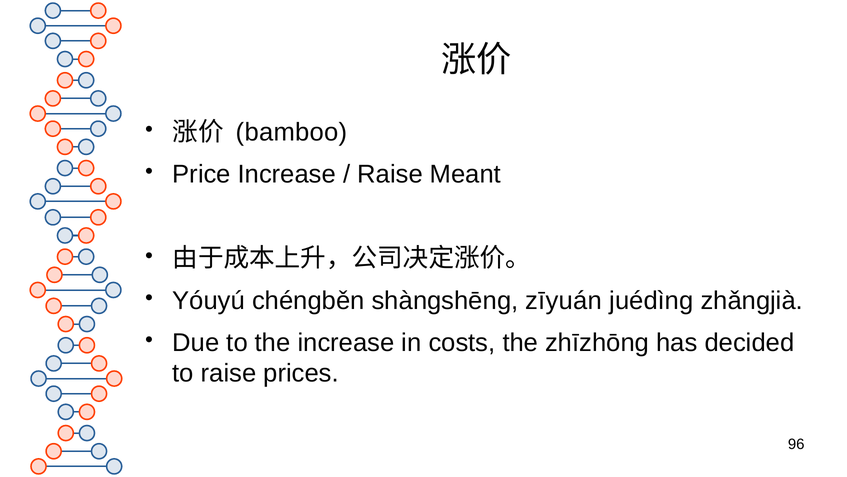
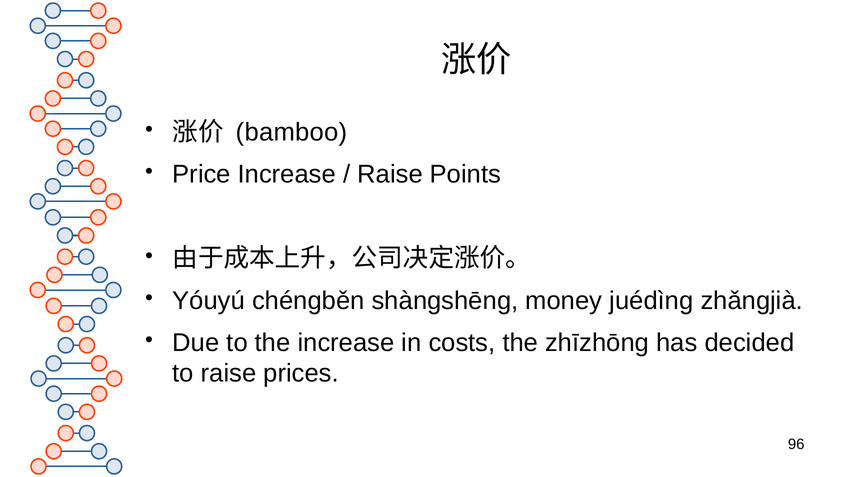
Meant: Meant -> Points (465, 174)
zīyuán: zīyuán -> money (564, 300)
